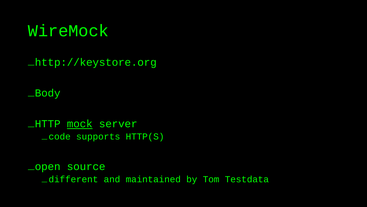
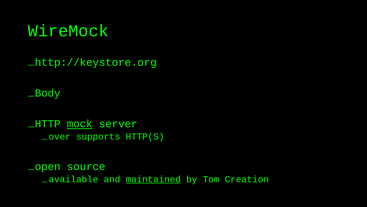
code: code -> over (60, 136)
different: different -> available (73, 179)
maintained underline: none -> present (153, 179)
Testdata: Testdata -> Creation (247, 179)
